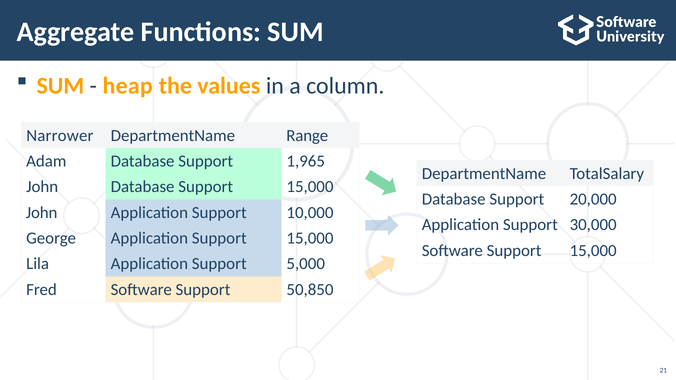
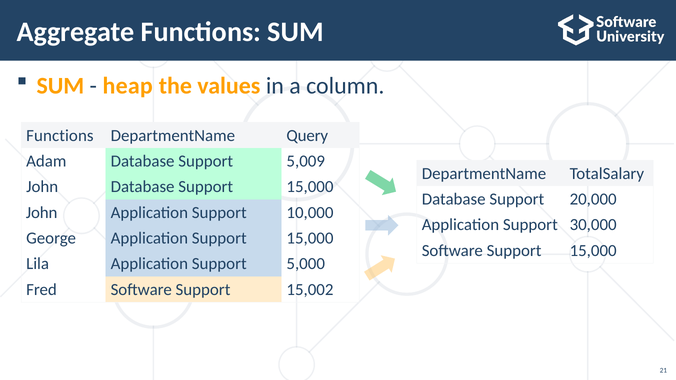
Narrower: Narrower -> Functions (60, 136)
Range: Range -> Query (307, 136)
1,965: 1,965 -> 5,009 (306, 161)
50,850: 50,850 -> 15,002 (310, 290)
